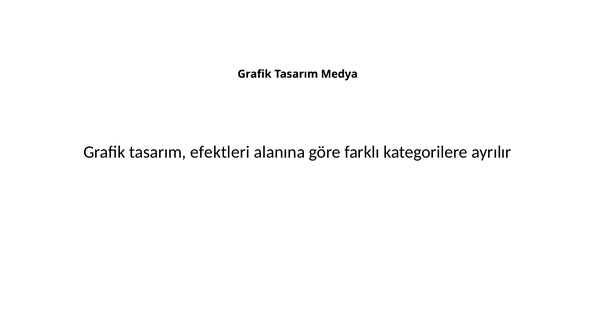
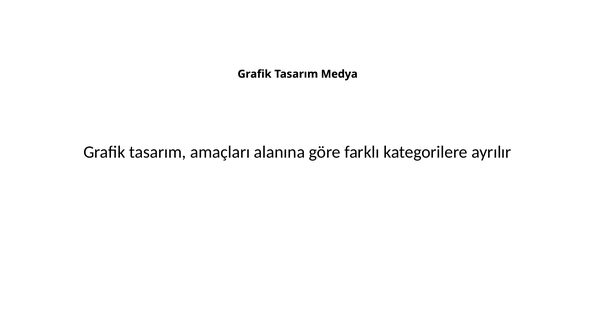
efektleri: efektleri -> amaçları (220, 153)
